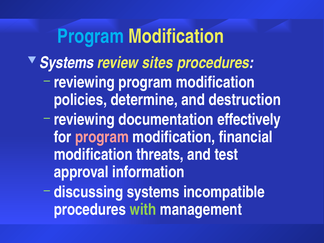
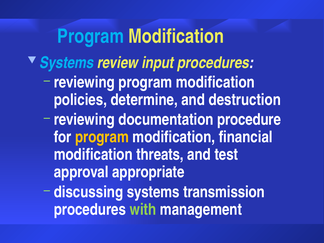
Systems colour: white -> light blue (67, 63)
sites: sites -> input (158, 63)
effectively: effectively -> procedure (249, 120)
program colour: pink -> yellow (102, 137)
information: information -> appropriate (148, 172)
incompatible: incompatible -> transmission (224, 192)
